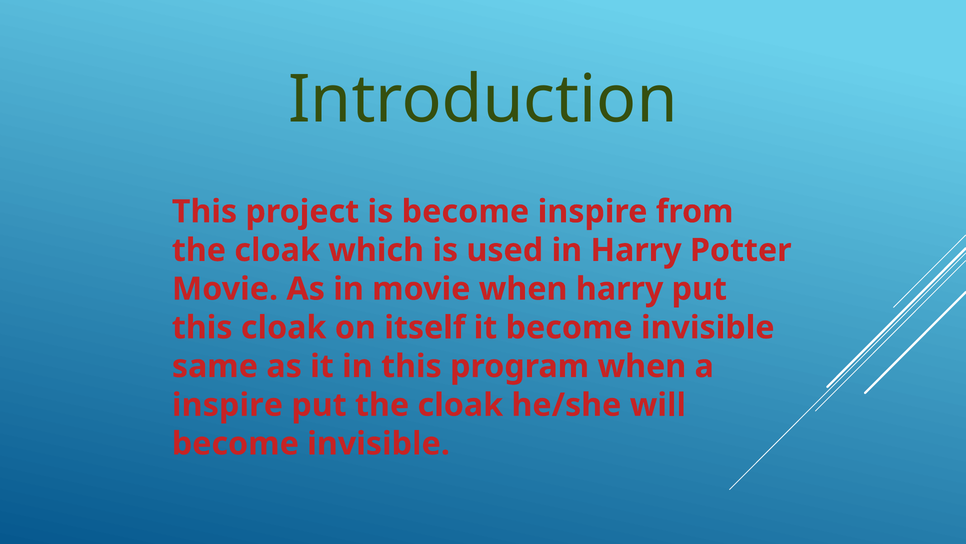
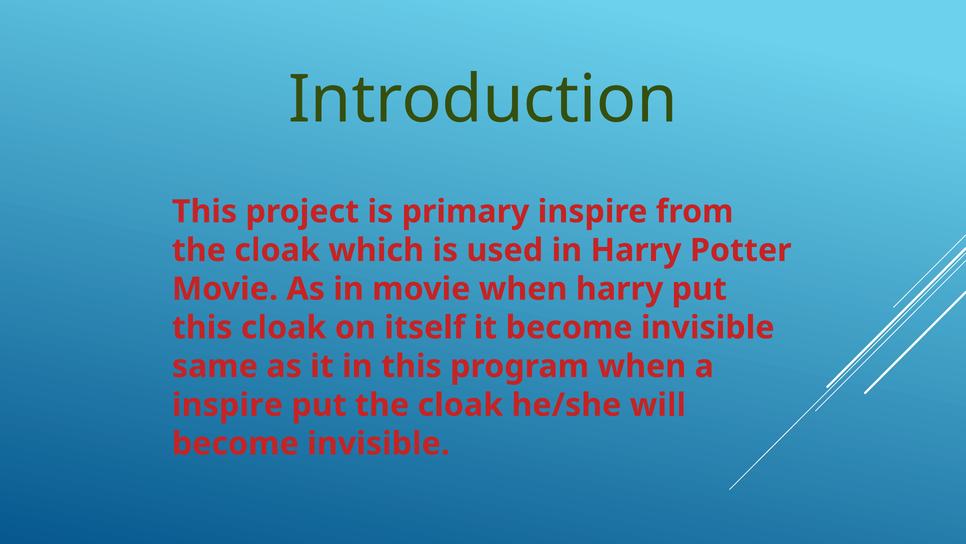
is become: become -> primary (466, 211)
